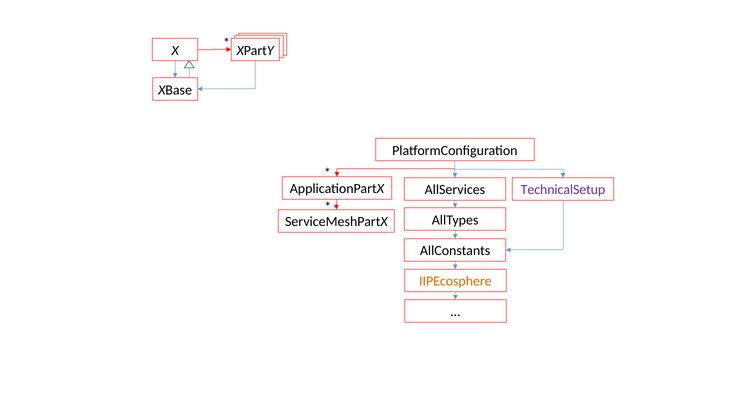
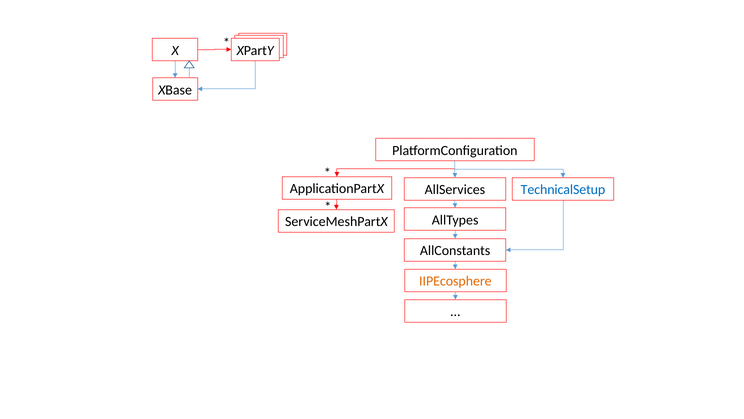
TechnicalSetup colour: purple -> blue (563, 190)
